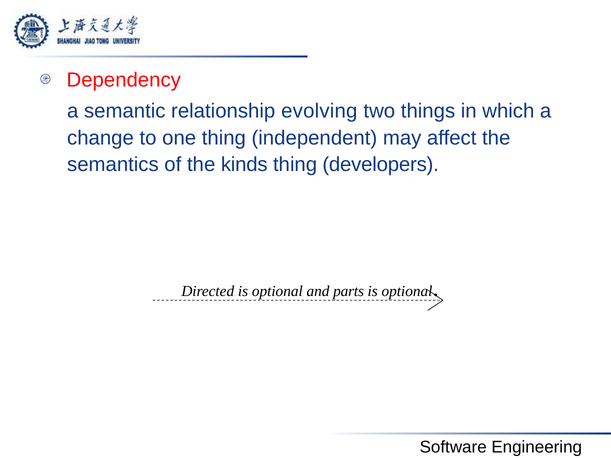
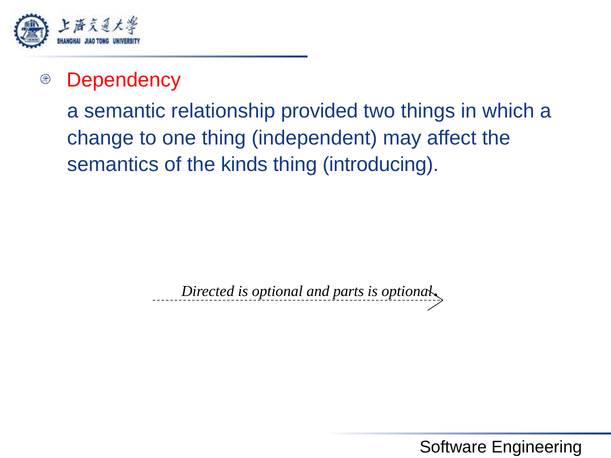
evolving: evolving -> provided (319, 111)
developers: developers -> introducing (381, 165)
